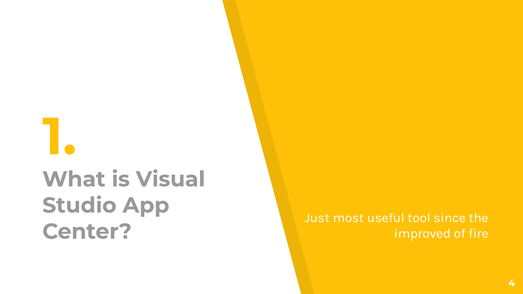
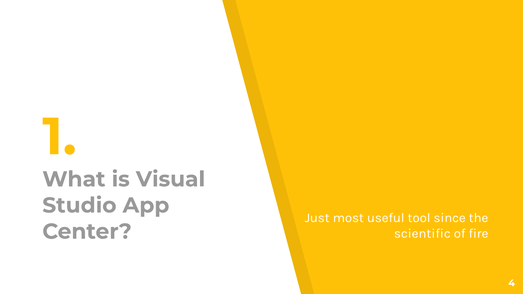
improved: improved -> scientific (422, 234)
